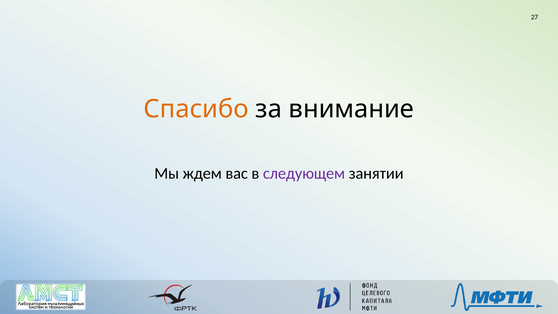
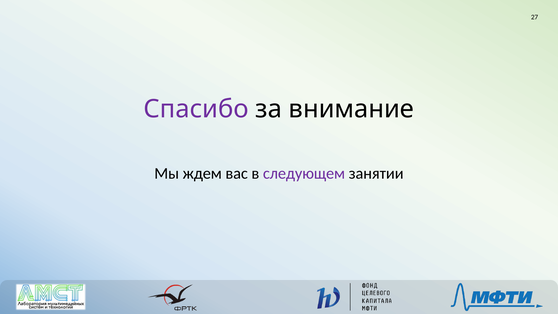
Спасибо colour: orange -> purple (196, 109)
